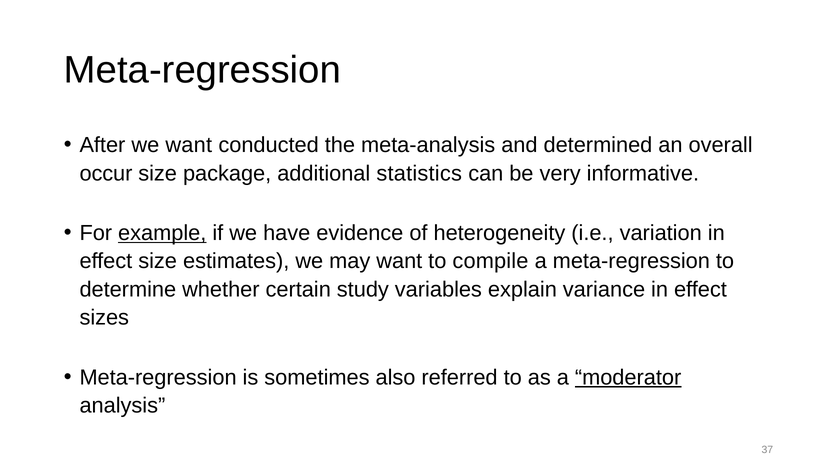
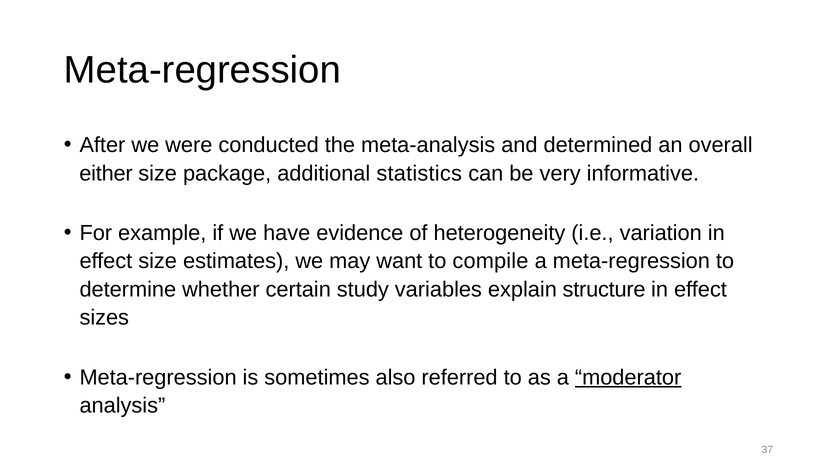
we want: want -> were (189, 145)
occur: occur -> either (106, 173)
example underline: present -> none (162, 233)
variance: variance -> structure (604, 289)
